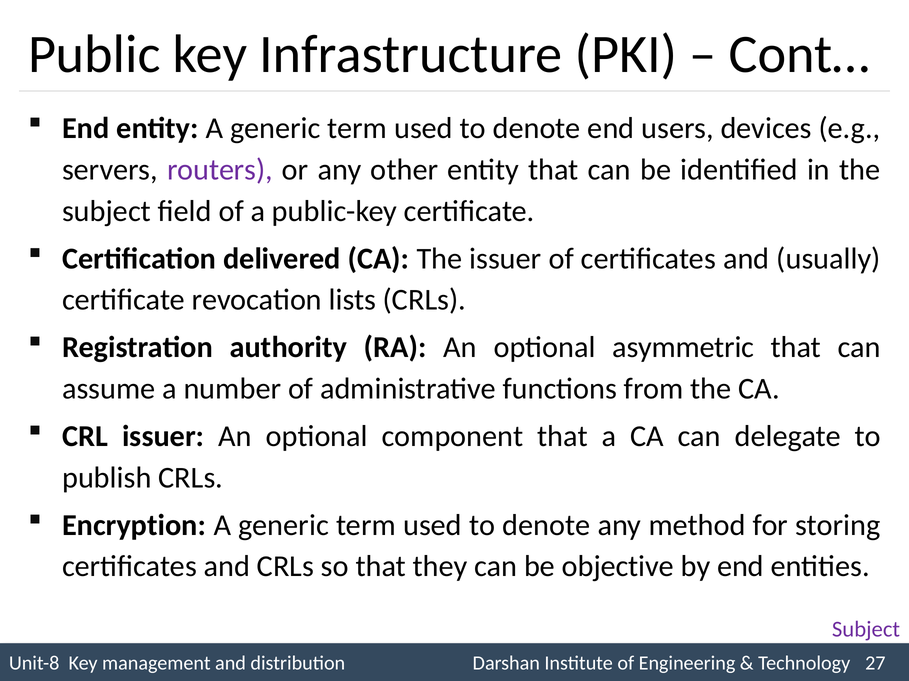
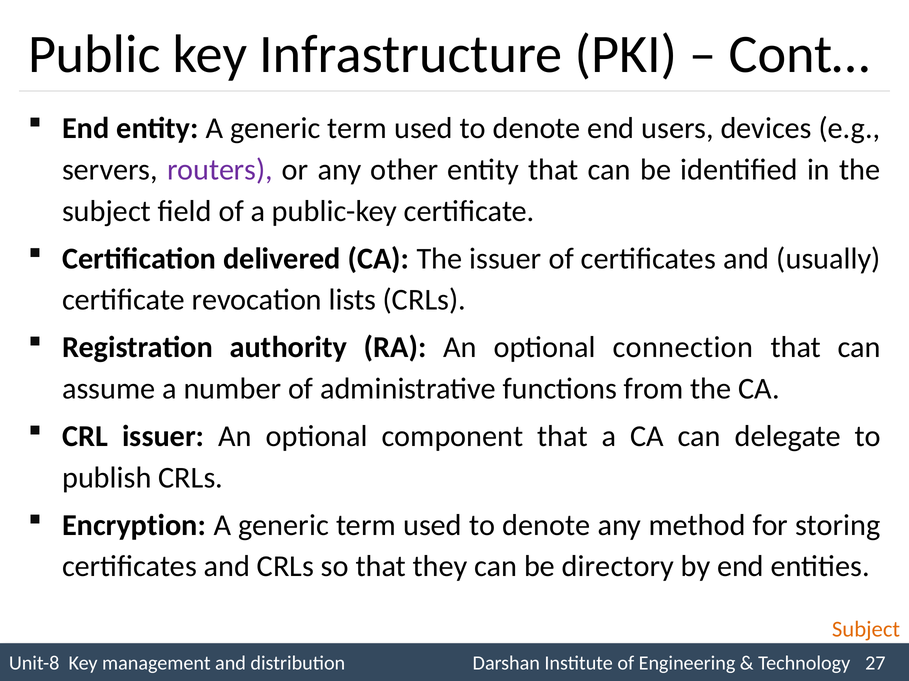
asymmetric: asymmetric -> connection (683, 348)
objective: objective -> directory (618, 567)
Subject colour: purple -> orange (866, 630)
